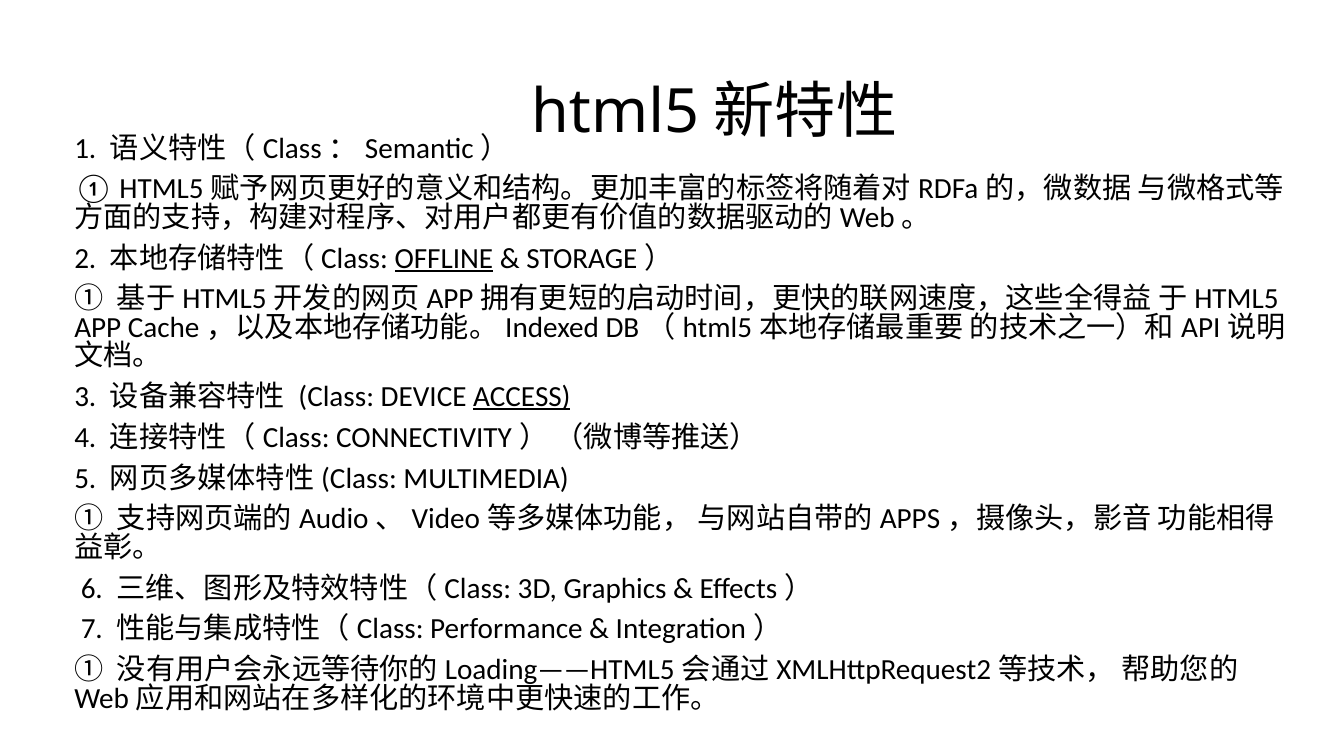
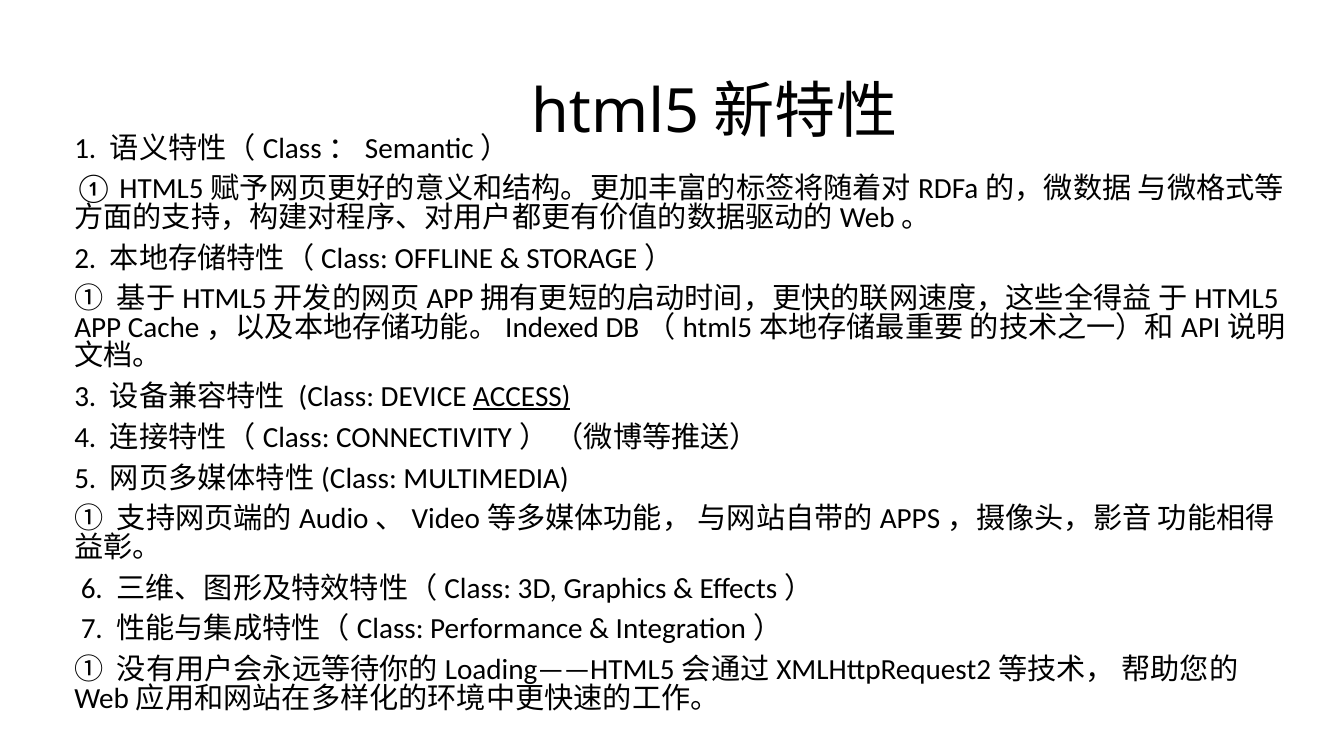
OFFLINE underline: present -> none (444, 259)
